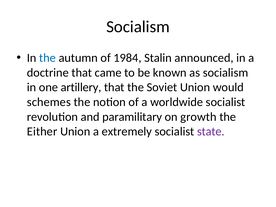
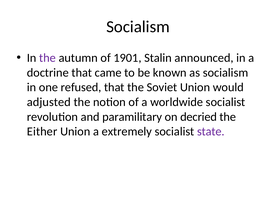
the colour: blue -> purple (48, 58)
1984: 1984 -> 1901 (128, 58)
artillery: artillery -> refused (81, 87)
schemes: schemes -> adjusted (49, 102)
growth: growth -> decried (199, 117)
